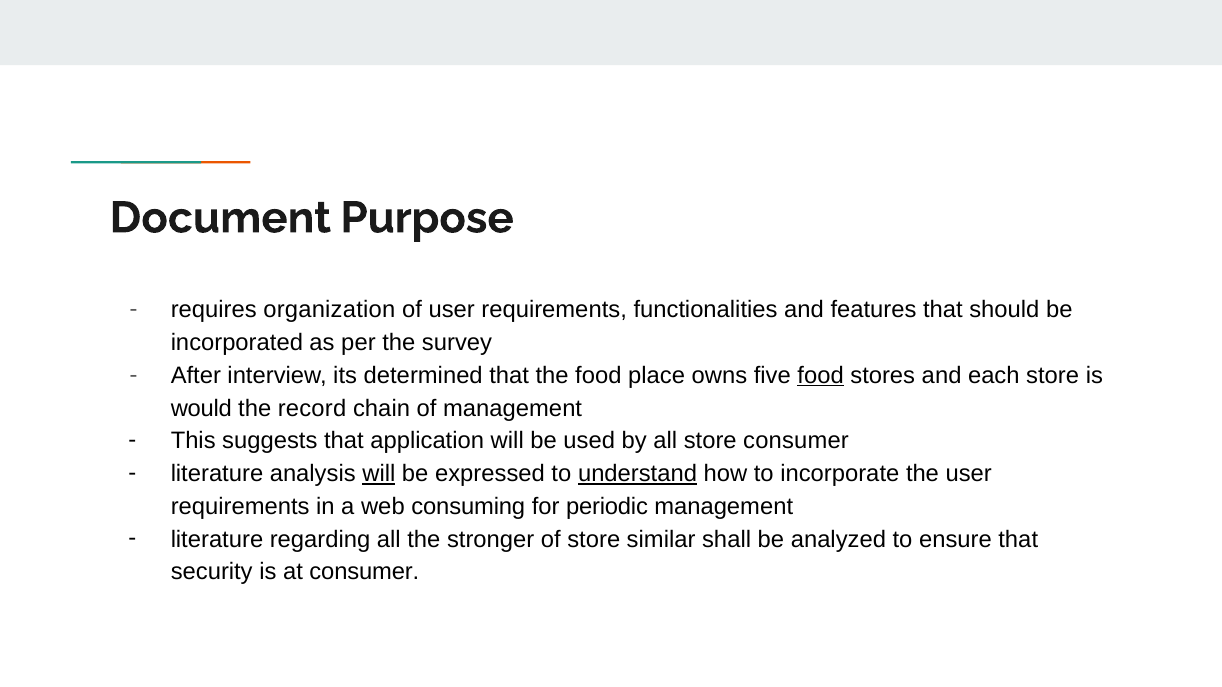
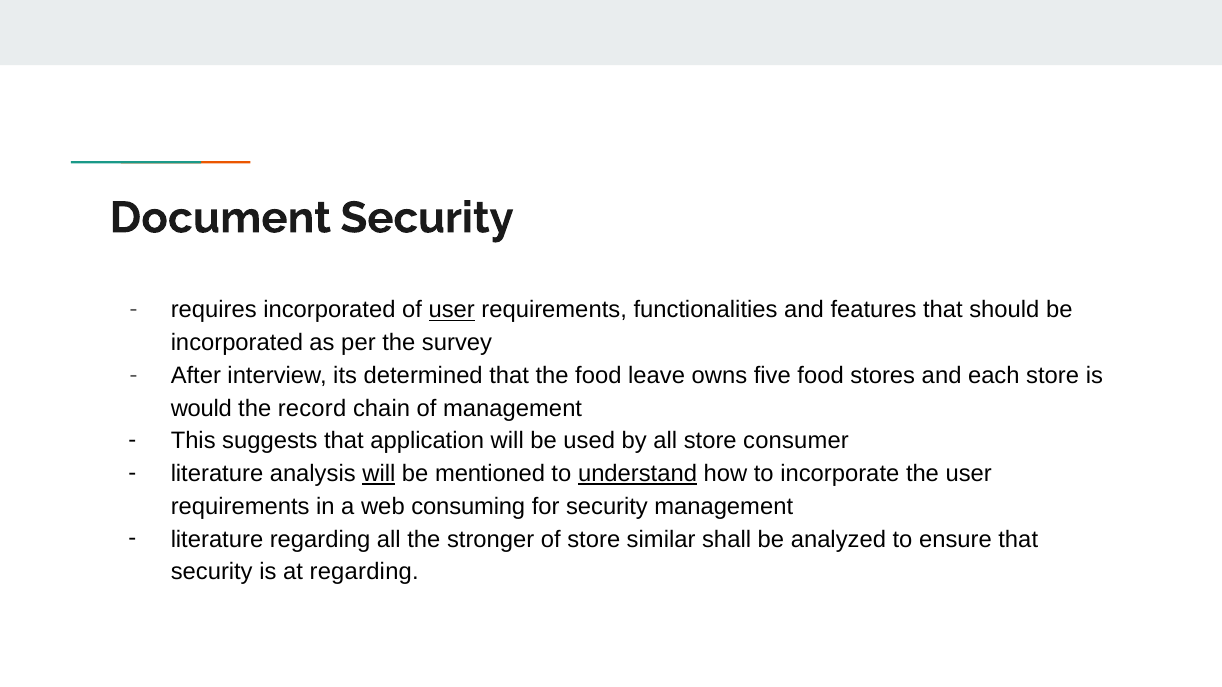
Document Purpose: Purpose -> Security (427, 218)
requires organization: organization -> incorporated (329, 310)
user underline: none -> present (452, 310)
place: place -> leave (657, 376)
food underline: present -> none (821, 376)
expressed: expressed -> mentioned (490, 474)
for periodic: periodic -> security (607, 507)
at consumer: consumer -> regarding (364, 572)
